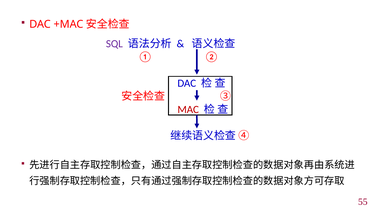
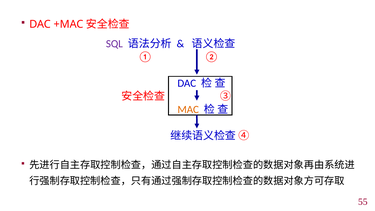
MAC colour: red -> orange (188, 109)
